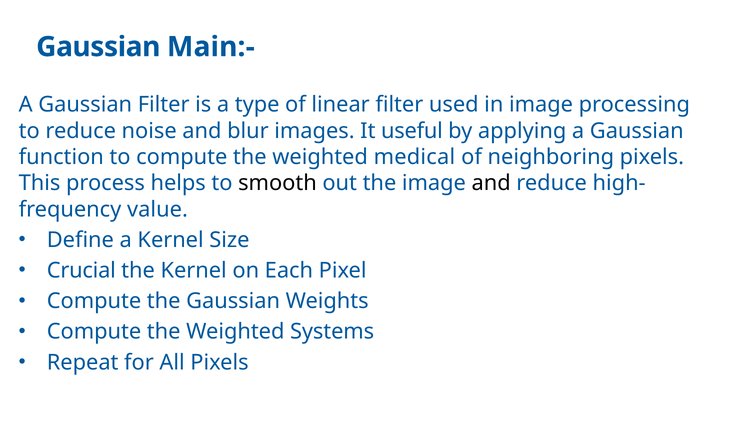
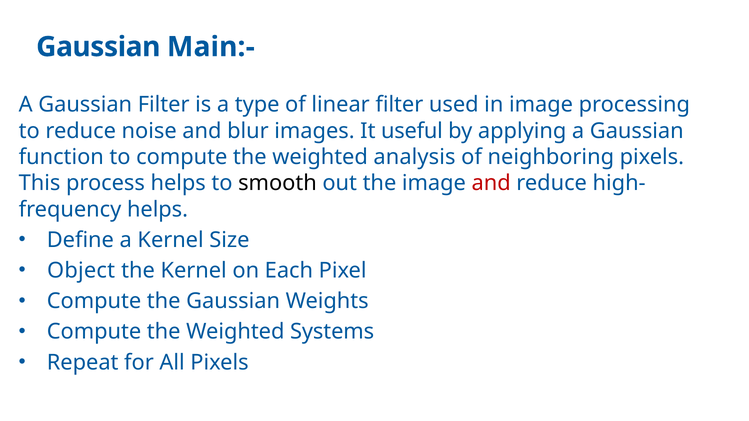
medical: medical -> analysis (414, 157)
and colour: black -> red (491, 183)
value: value -> helps (158, 210)
Crucial: Crucial -> Object (81, 271)
